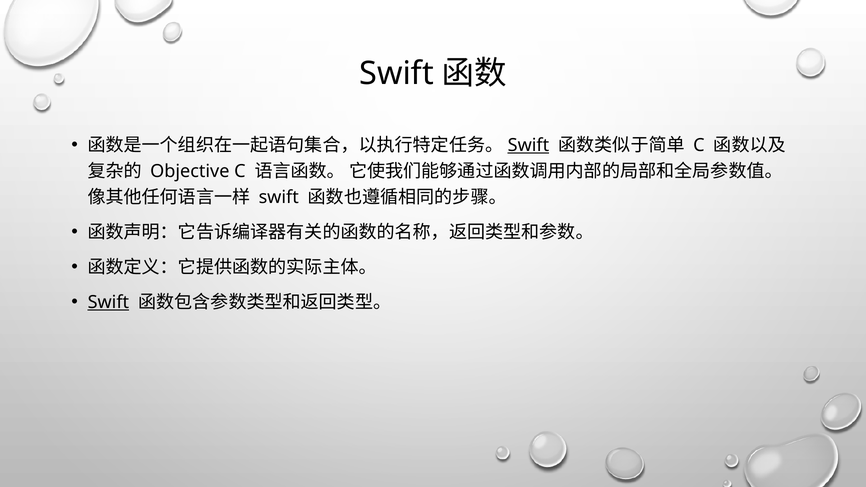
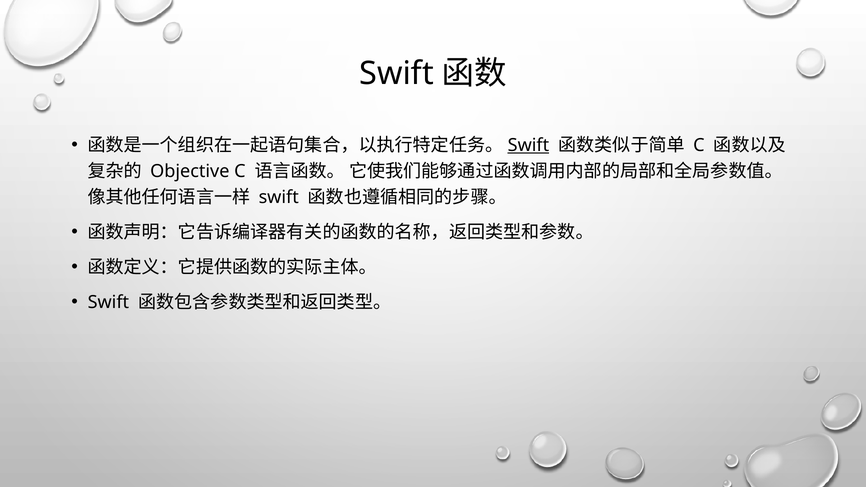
Swift underline: present -> none (108, 302)
